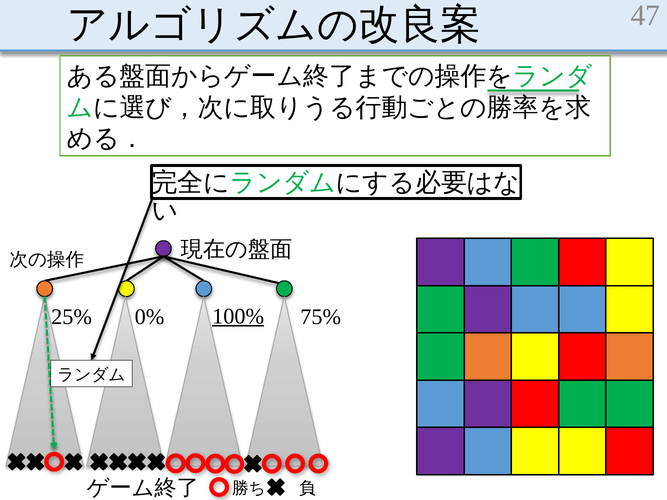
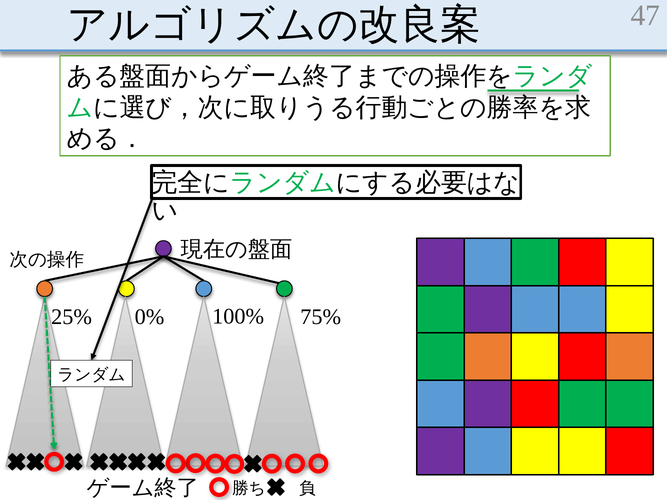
100% underline: present -> none (238, 316)
